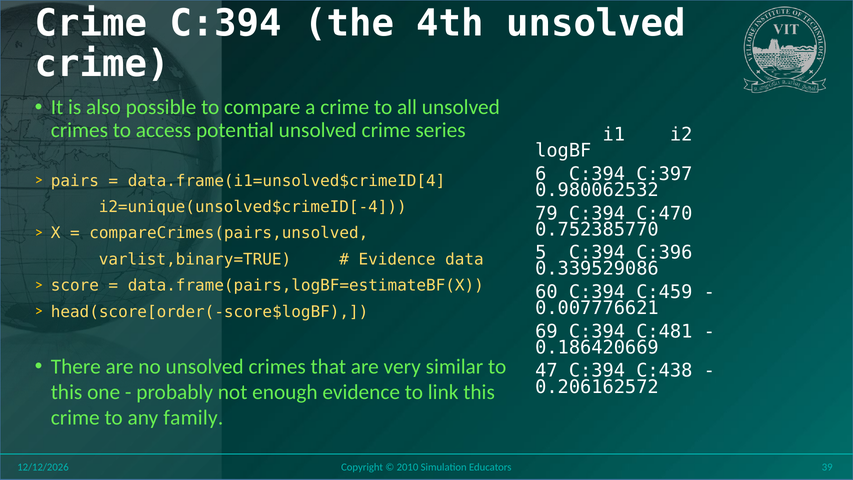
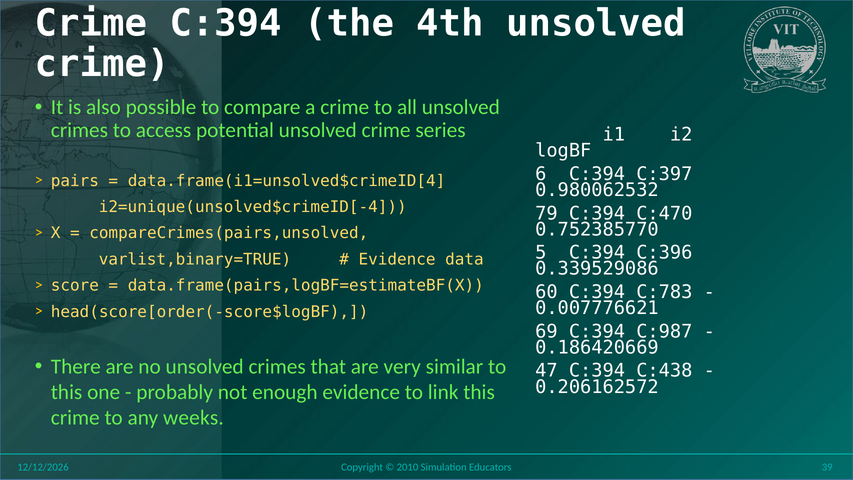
C:459: C:459 -> C:783 (664, 292)
C:481: C:481 -> C:987 (664, 331)
family: family -> weeks (193, 418)
